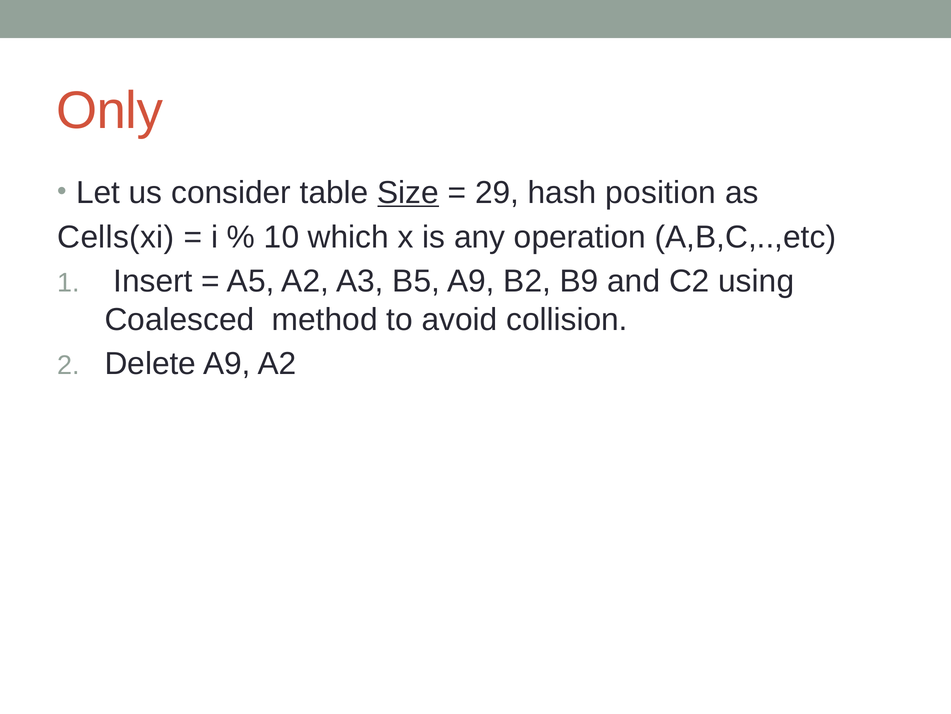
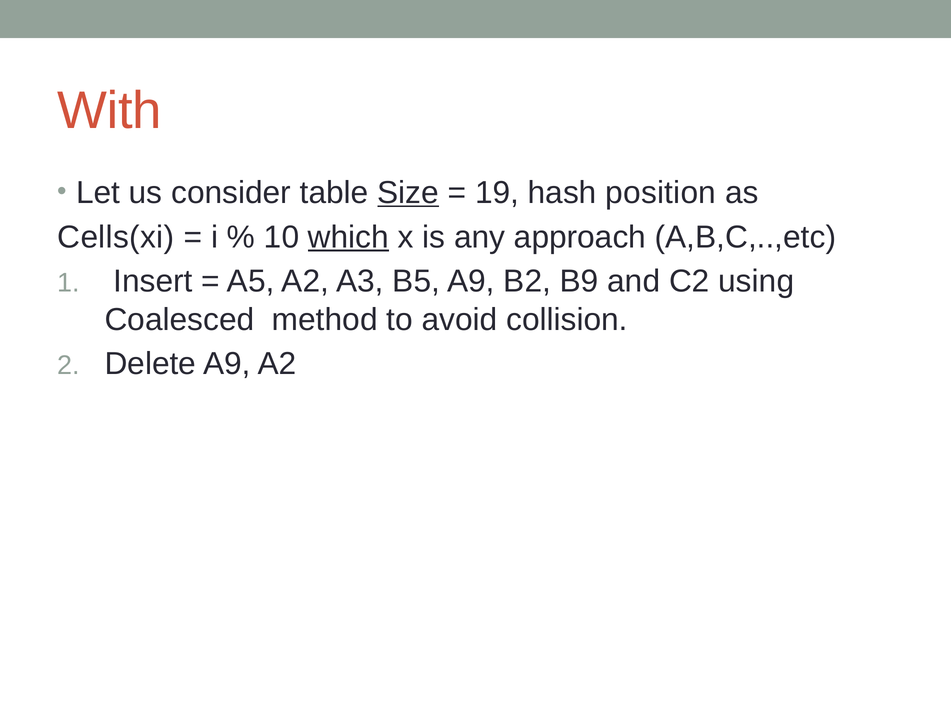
Only: Only -> With (109, 111)
29: 29 -> 19 (497, 192)
which underline: none -> present (348, 237)
operation: operation -> approach (580, 237)
